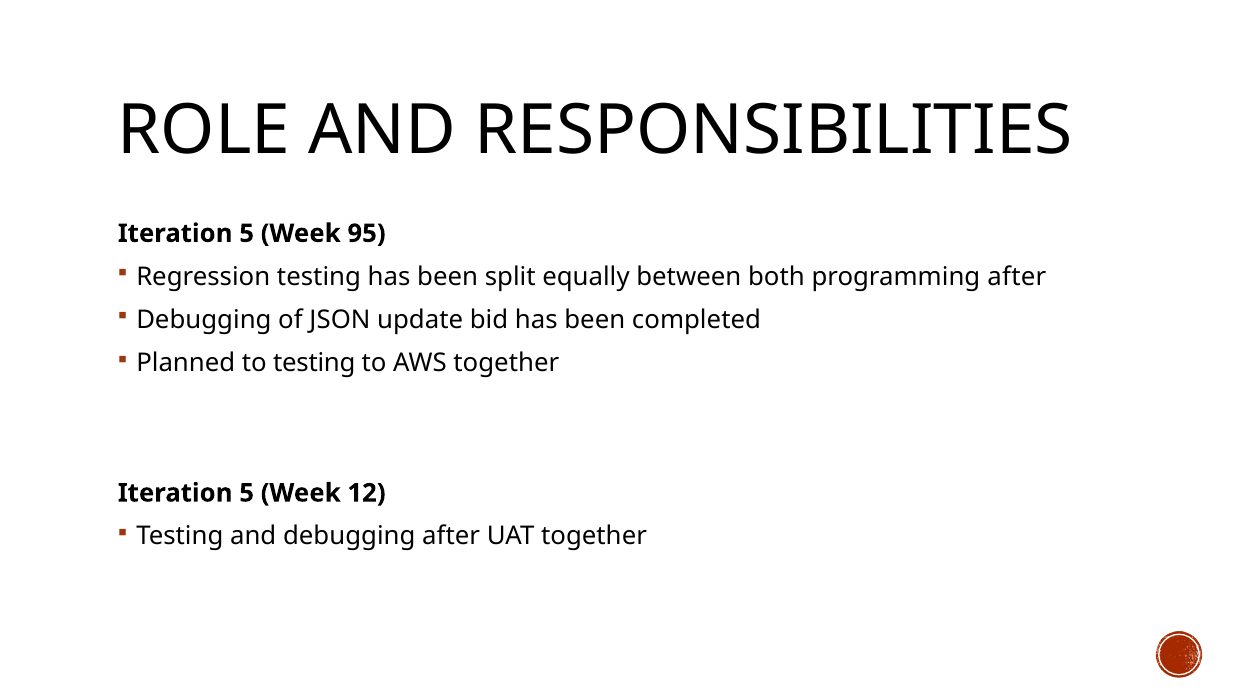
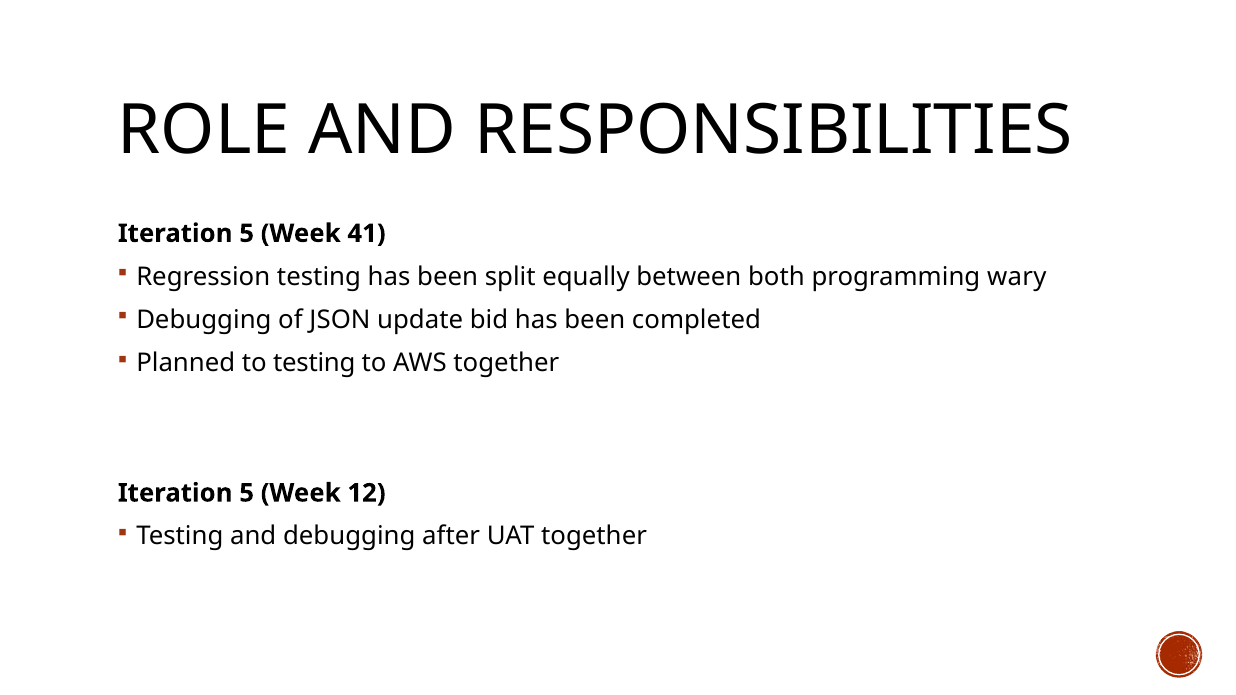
95: 95 -> 41 (367, 233)
programming after: after -> wary (1017, 277)
